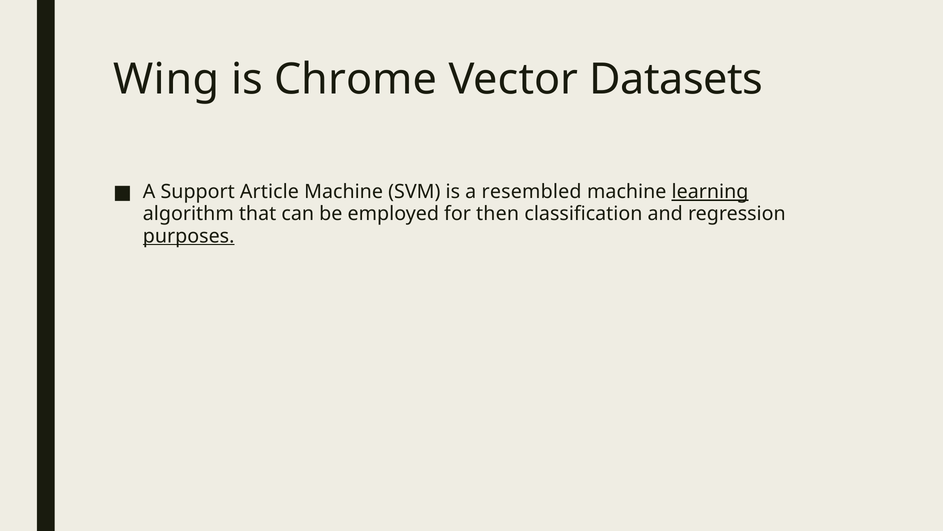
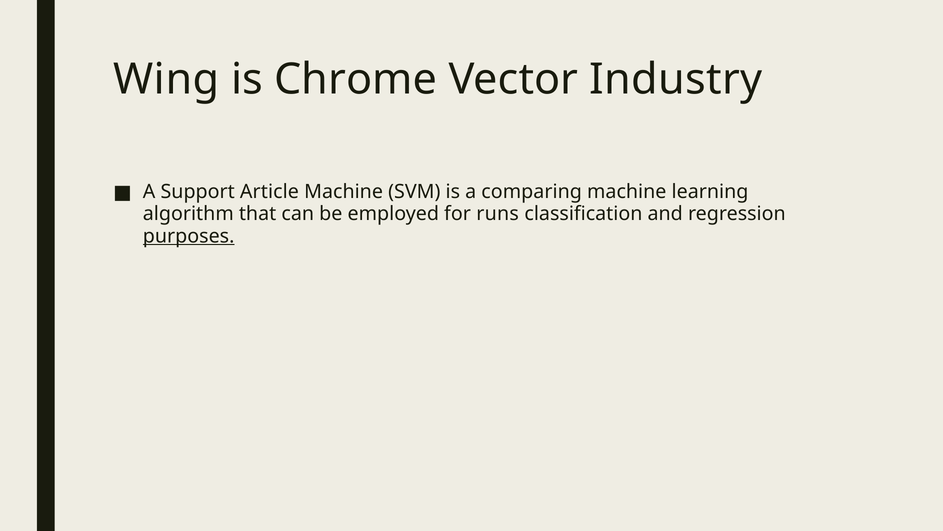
Datasets: Datasets -> Industry (676, 79)
resembled: resembled -> comparing (532, 192)
learning underline: present -> none (710, 192)
then: then -> runs (498, 214)
